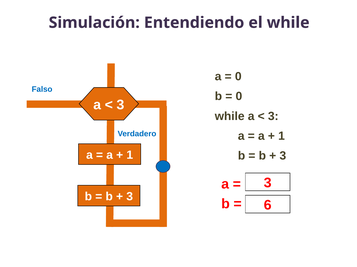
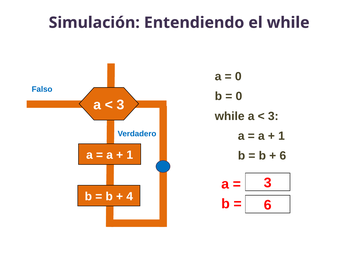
3: 3 -> 6 (283, 156)
3: 3 -> 4 (130, 197)
